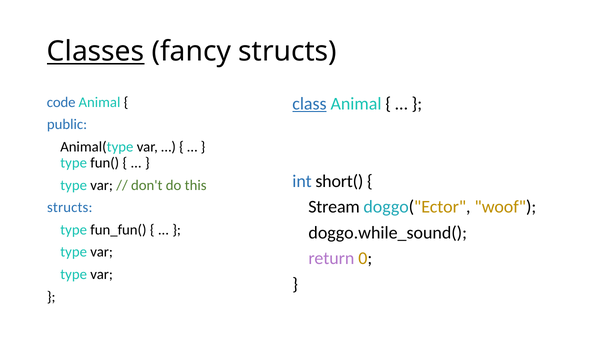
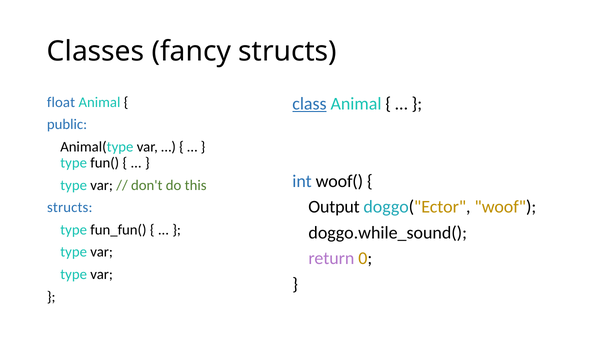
Classes underline: present -> none (96, 52)
code: code -> float (61, 102)
short(: short( -> woof( (339, 181)
Stream: Stream -> Output (334, 207)
